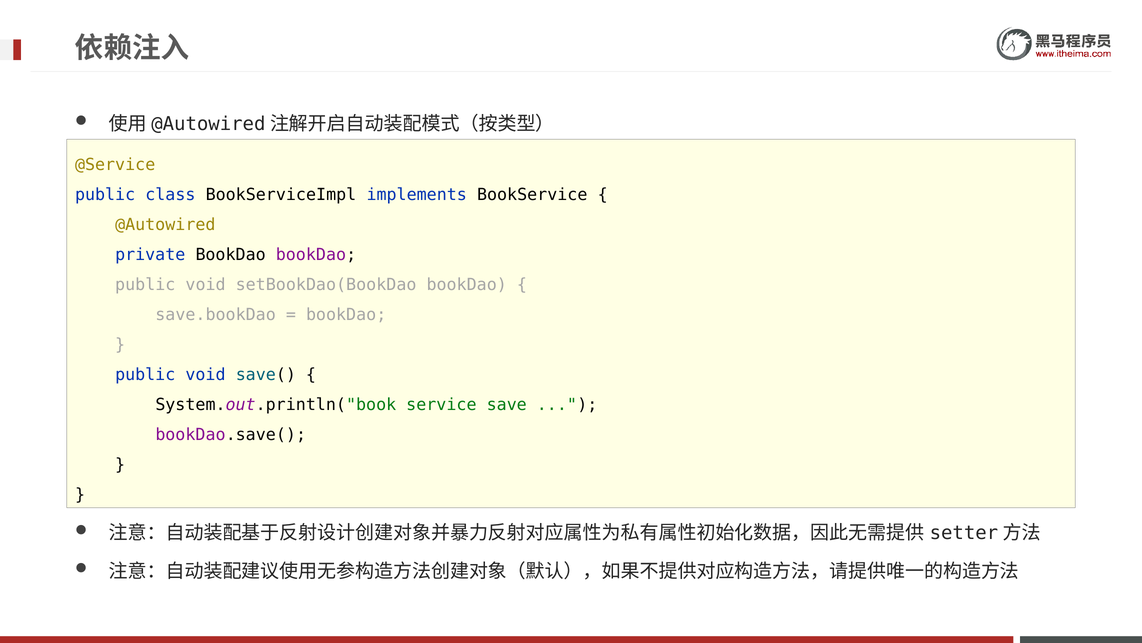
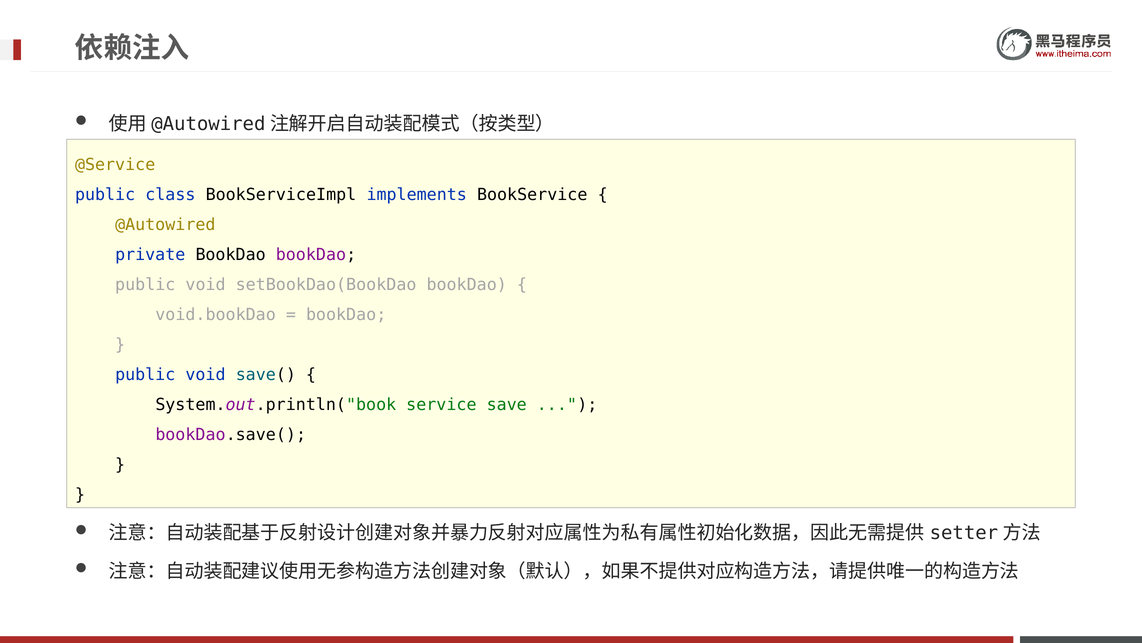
save.bookDao: save.bookDao -> void.bookDao (216, 314)
